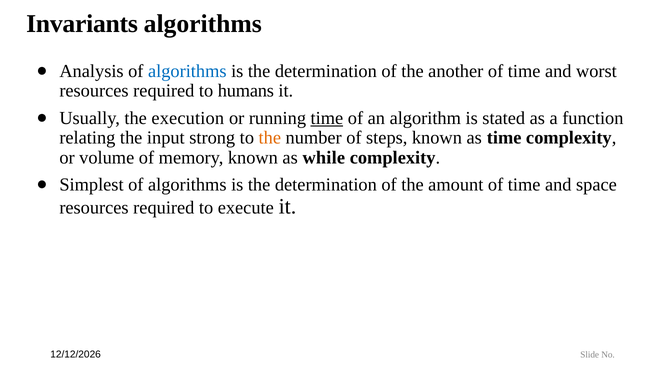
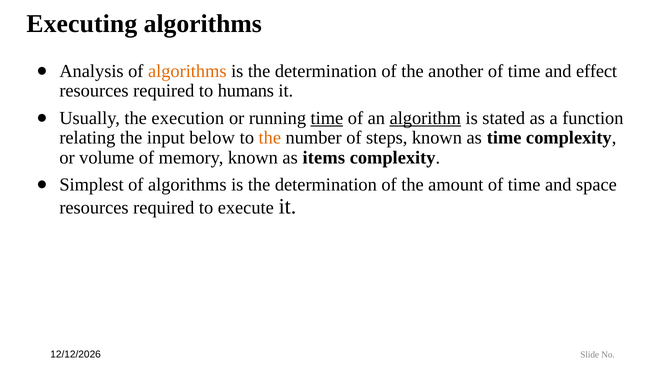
Invariants: Invariants -> Executing (82, 24)
algorithms colour: blue -> orange (187, 71)
worst: worst -> effect (597, 71)
algorithm underline: none -> present (425, 118)
strong: strong -> below (212, 138)
while: while -> items (324, 158)
